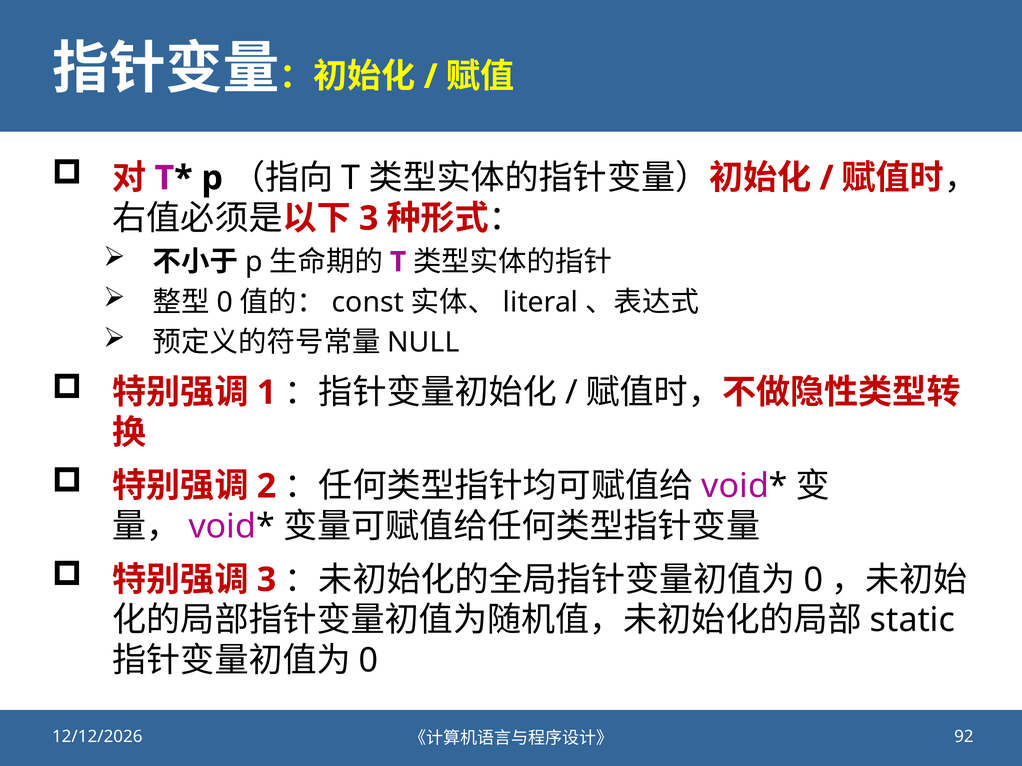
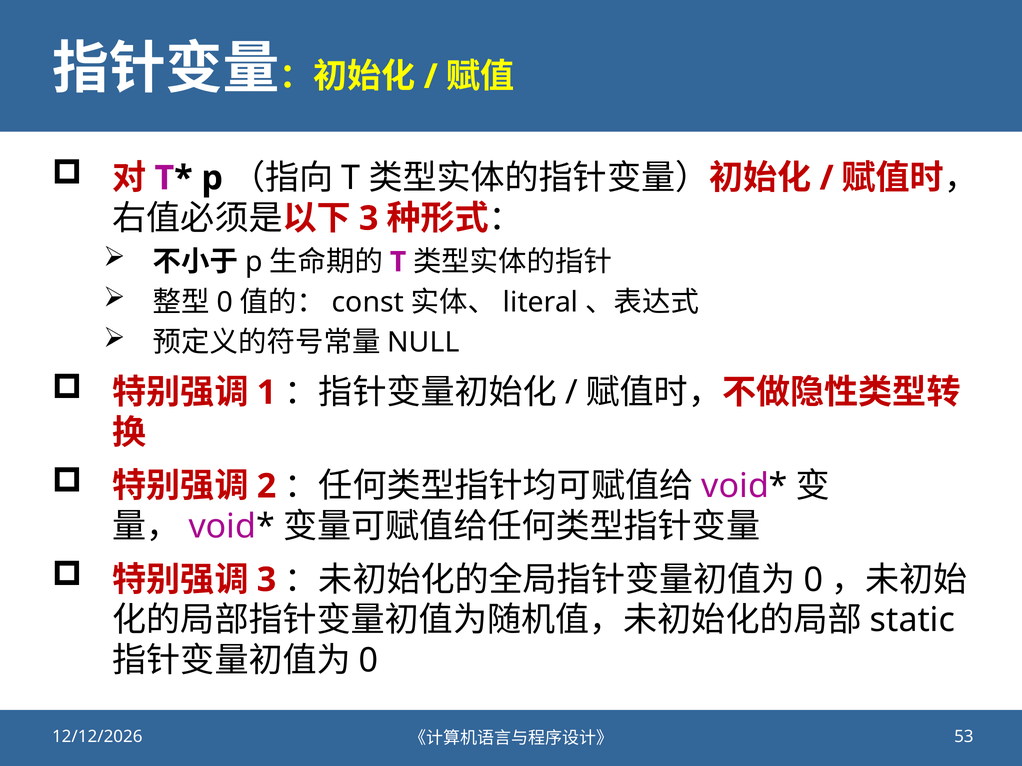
92: 92 -> 53 (964, 737)
